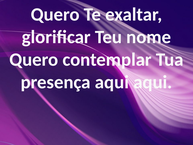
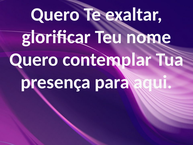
presença aqui: aqui -> para (112, 82)
